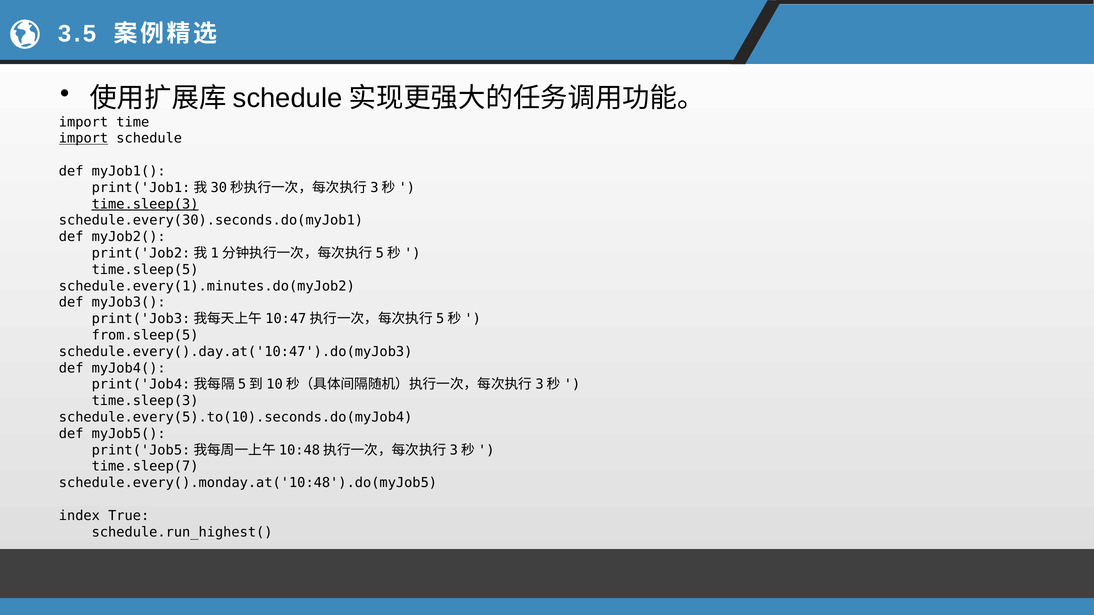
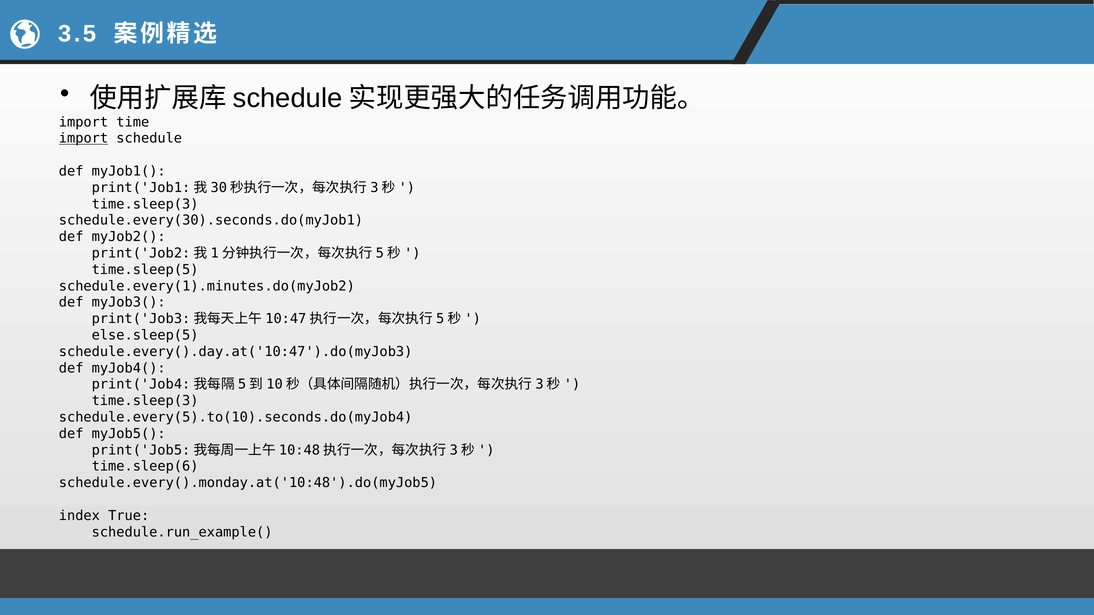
time.sleep(3 underline: present -> none (145, 204)
from.sleep(5: from.sleep(5 -> else.sleep(5 (145, 335)
time.sleep(7: time.sleep(7 -> time.sleep(6 (145, 467)
schedule.run_highest(: schedule.run_highest( -> schedule.run_example( (182, 532)
